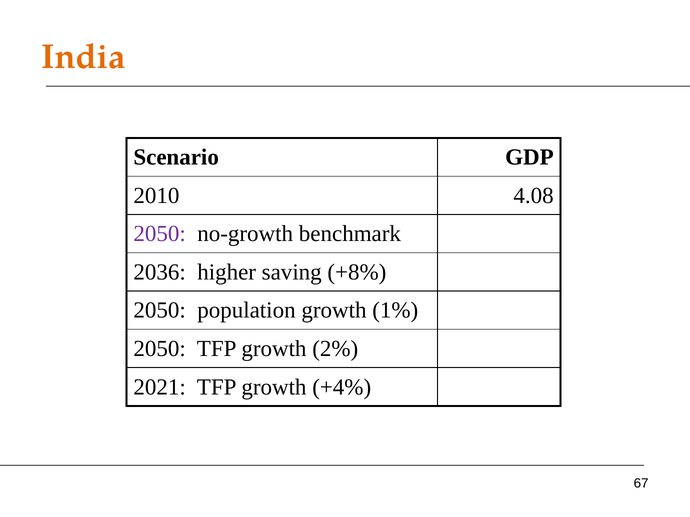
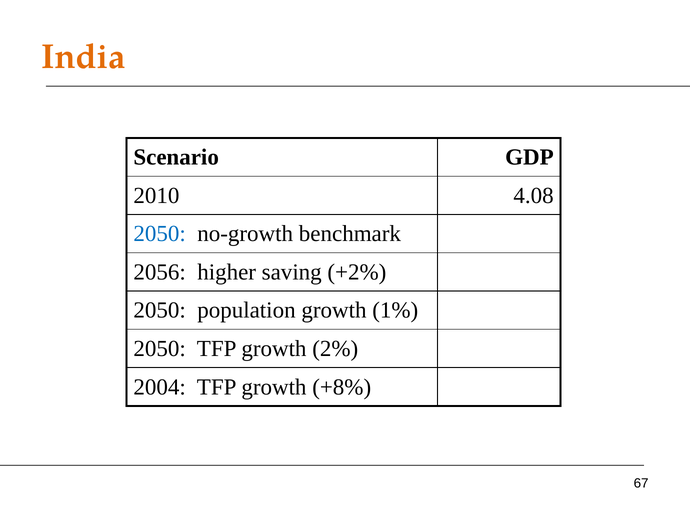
2050 colour: purple -> blue (160, 234)
2036: 2036 -> 2056 (160, 272)
+8%: +8% -> +2% (357, 272)
2021: 2021 -> 2004 (160, 387)
+4%: +4% -> +8% (342, 387)
